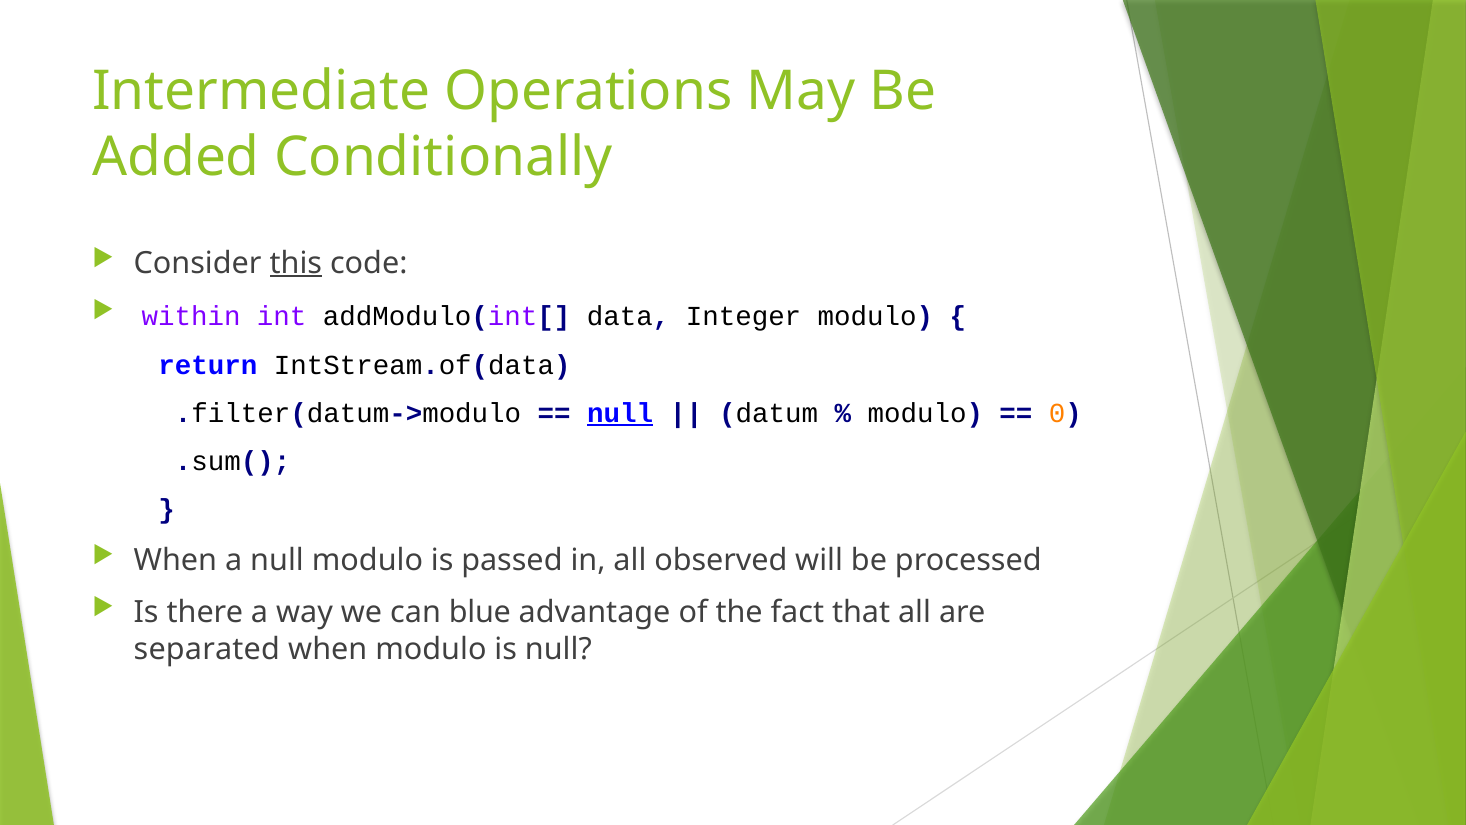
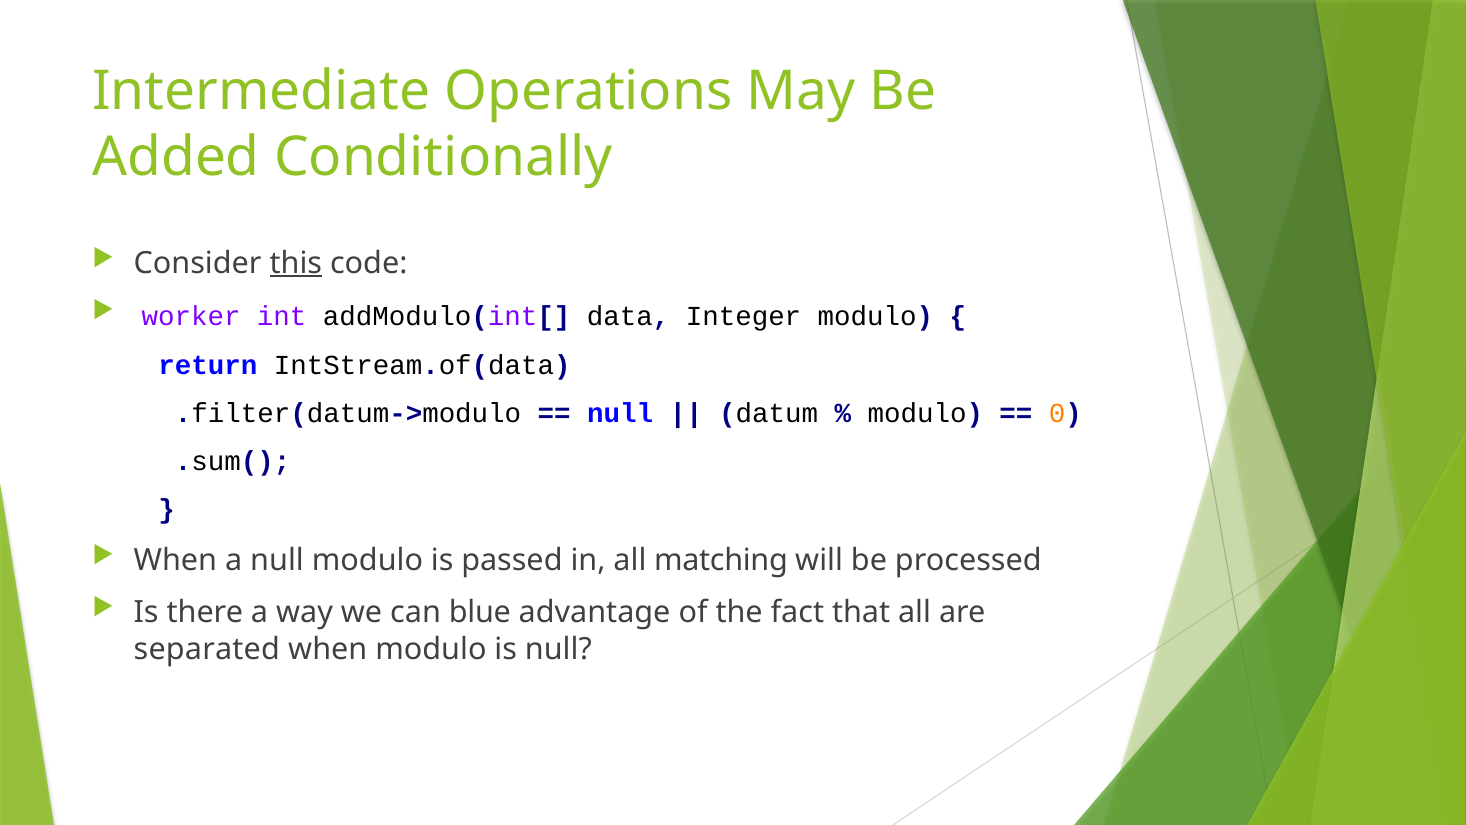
within: within -> worker (191, 316)
null underline: present -> none (620, 413)
observed: observed -> matching (721, 560)
